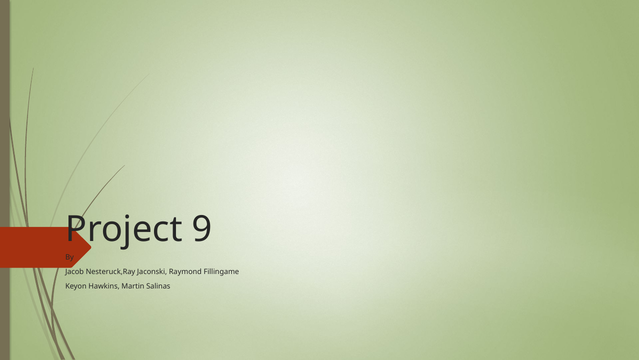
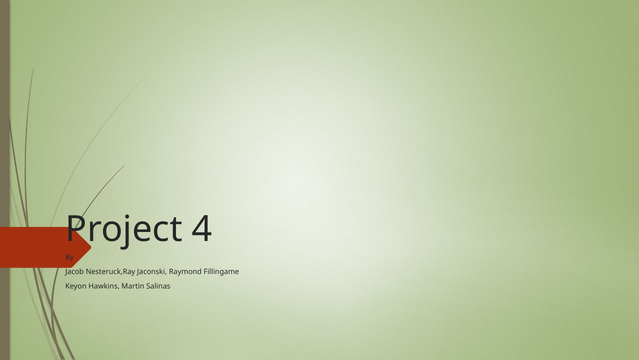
9: 9 -> 4 (202, 229)
